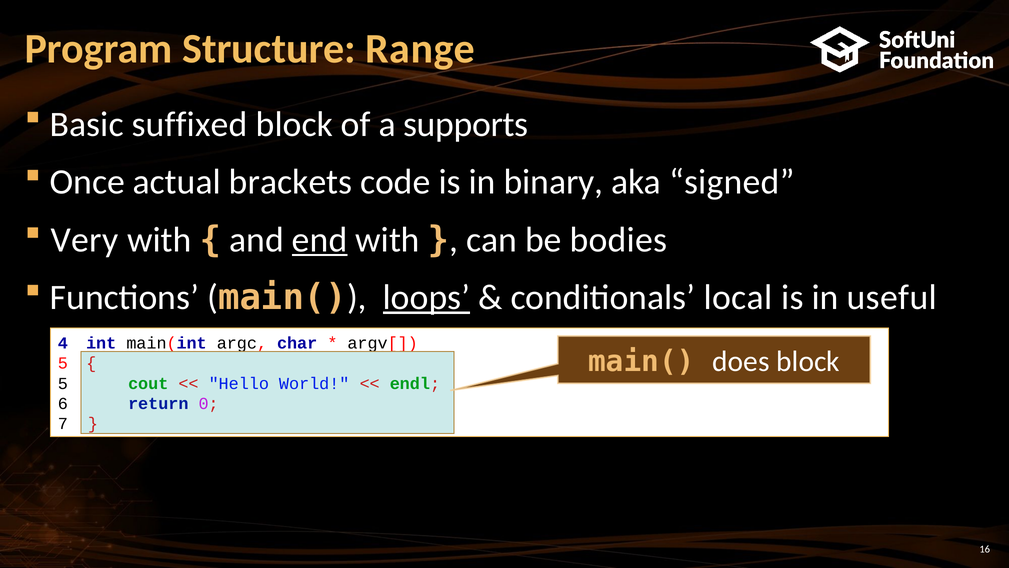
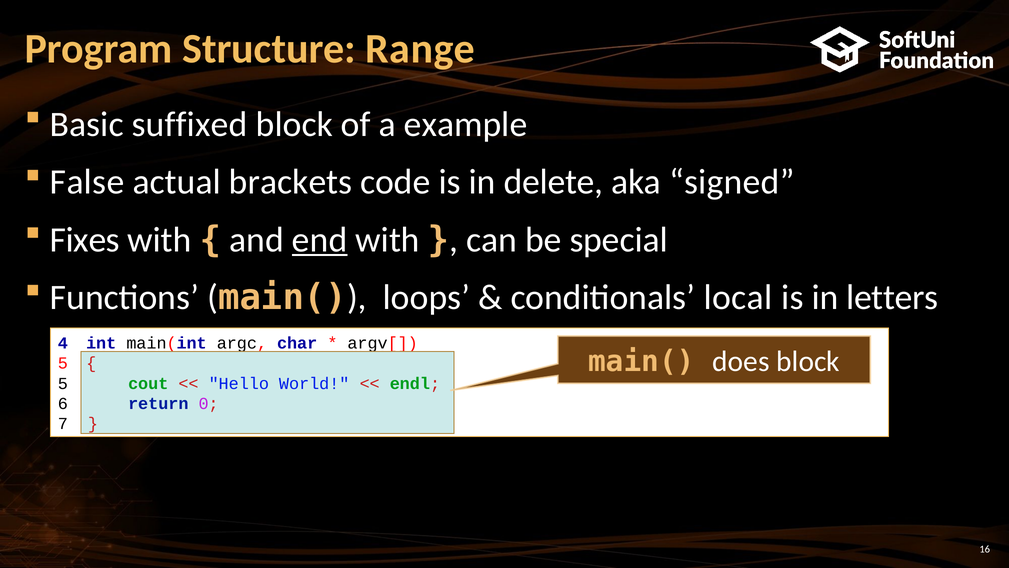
supports: supports -> example (466, 124)
Once: Once -> False (87, 182)
binary: binary -> delete (554, 182)
Very: Very -> Fixes (85, 240)
bodies: bodies -> special (619, 240)
loops underline: present -> none (426, 297)
useful: useful -> letters (892, 297)
